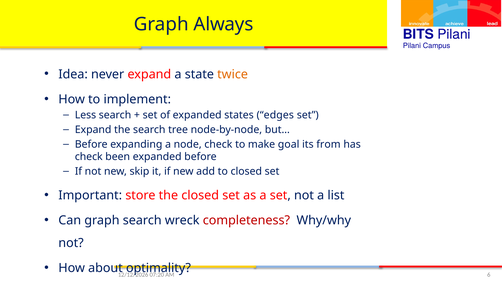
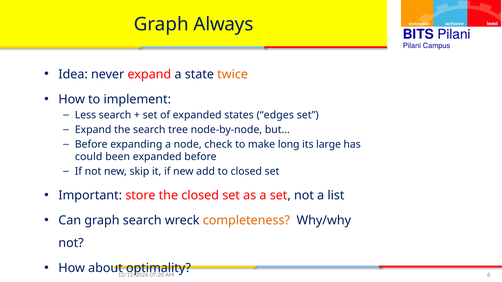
goal: goal -> long (289, 144)
from: from -> large (329, 144)
check: check -> could (89, 157)
completeness colour: red -> orange (246, 221)
